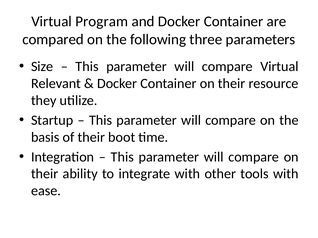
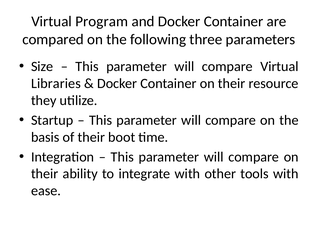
Relevant: Relevant -> Libraries (56, 84)
